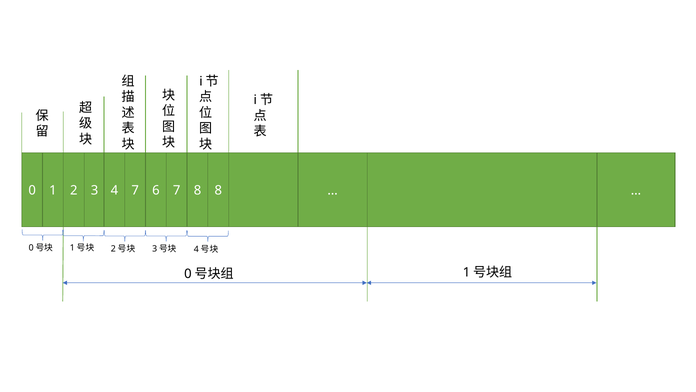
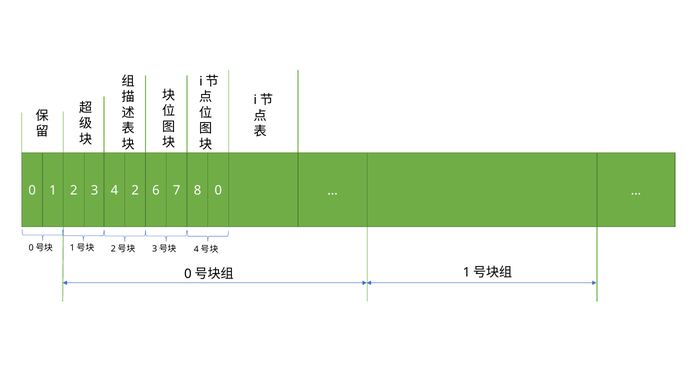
4 7: 7 -> 2 (135, 190)
8 8: 8 -> 0 (218, 190)
